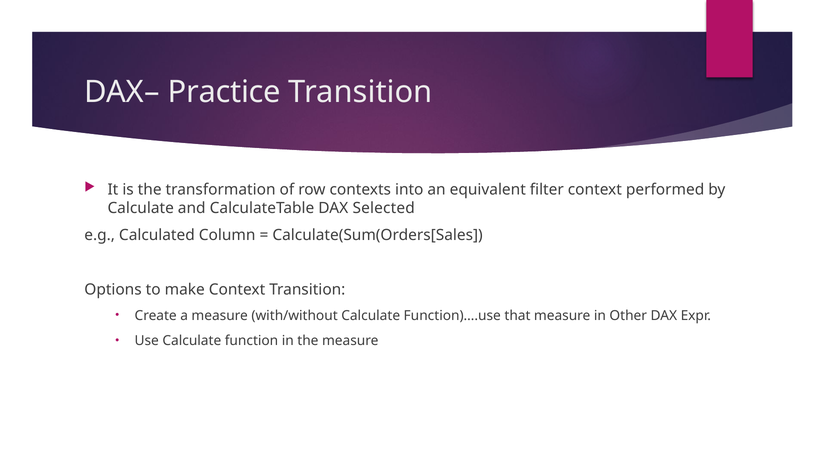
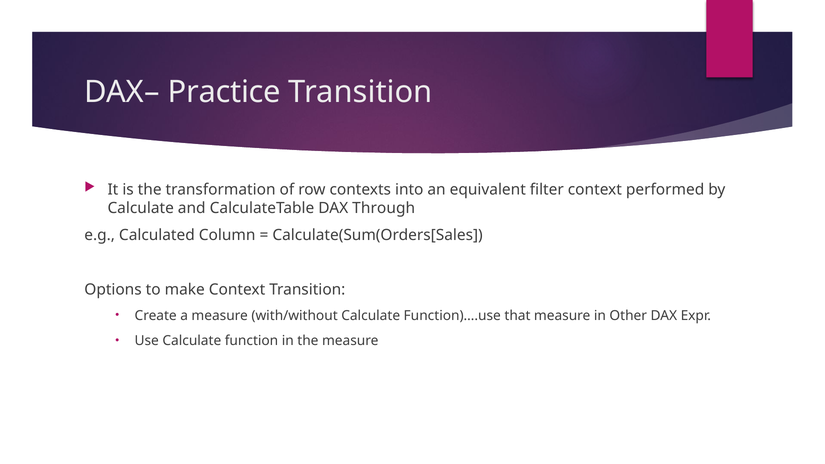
Selected: Selected -> Through (384, 208)
